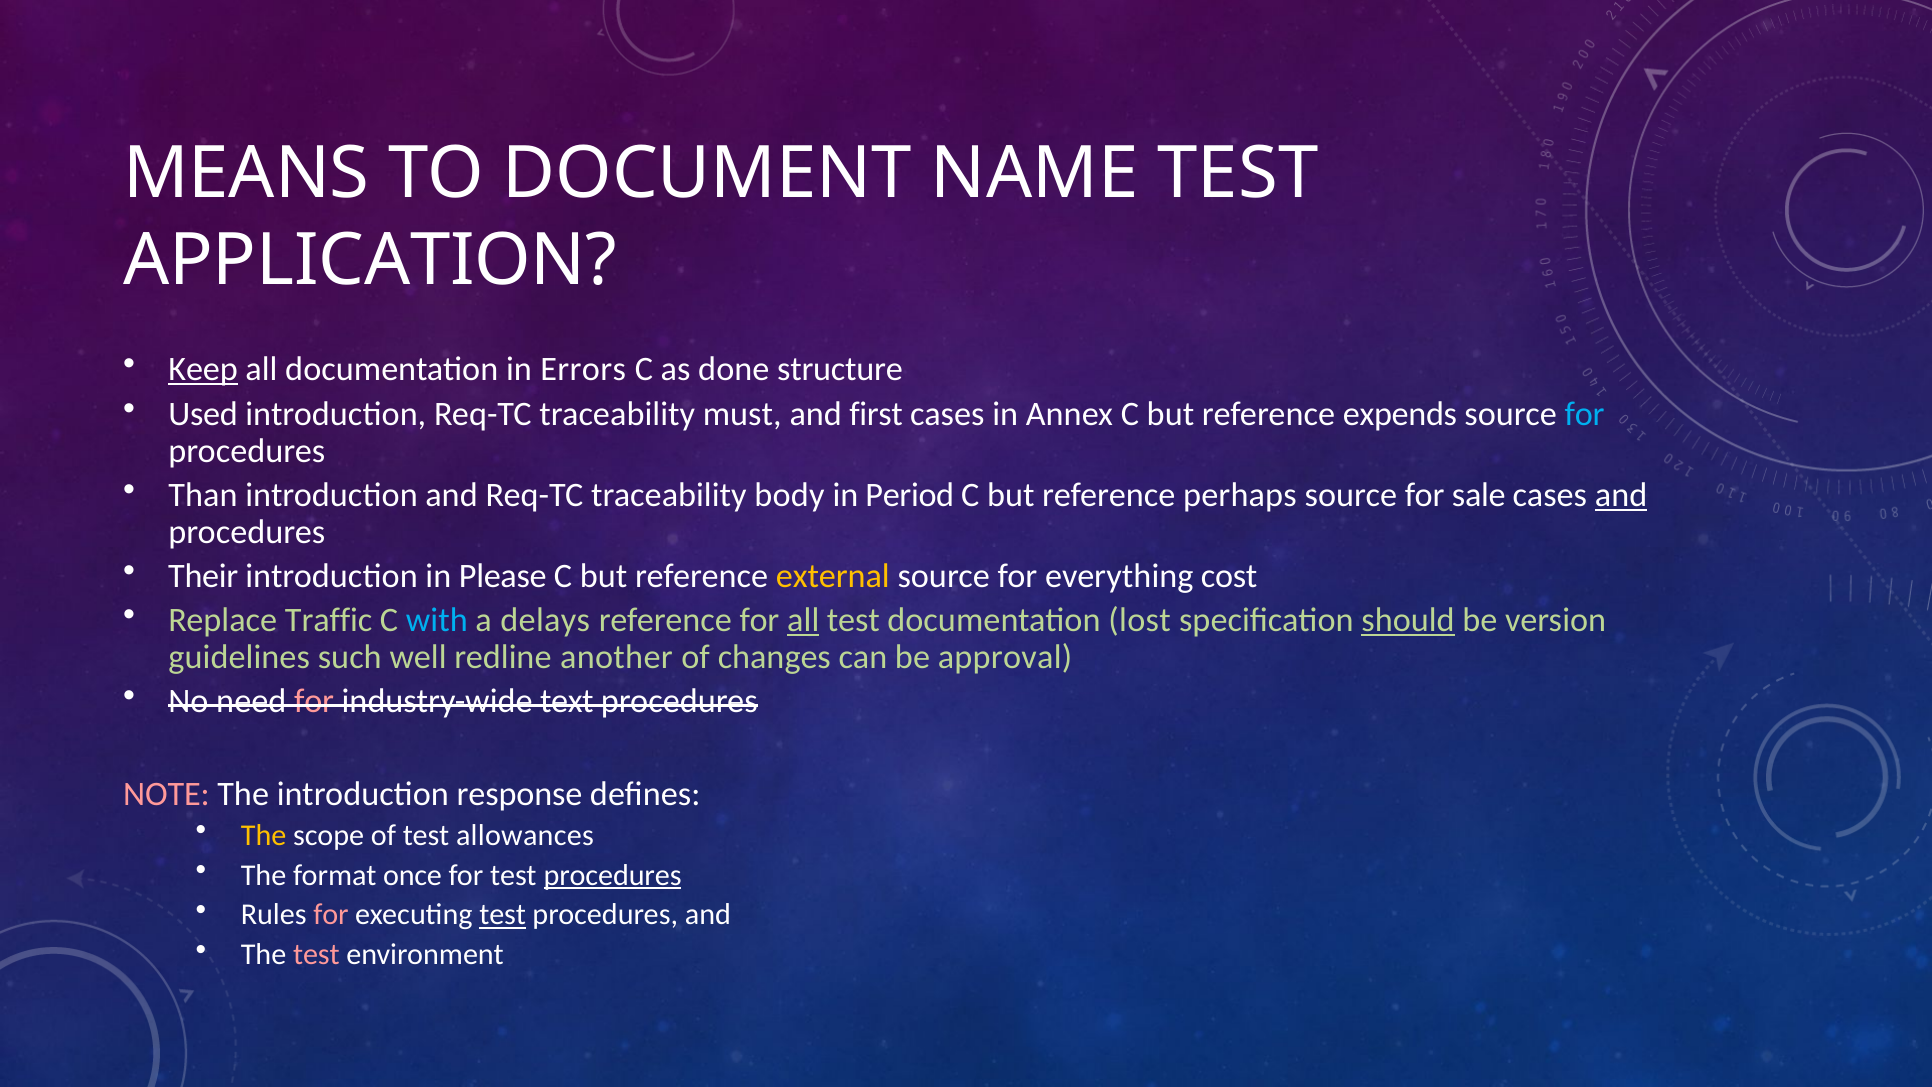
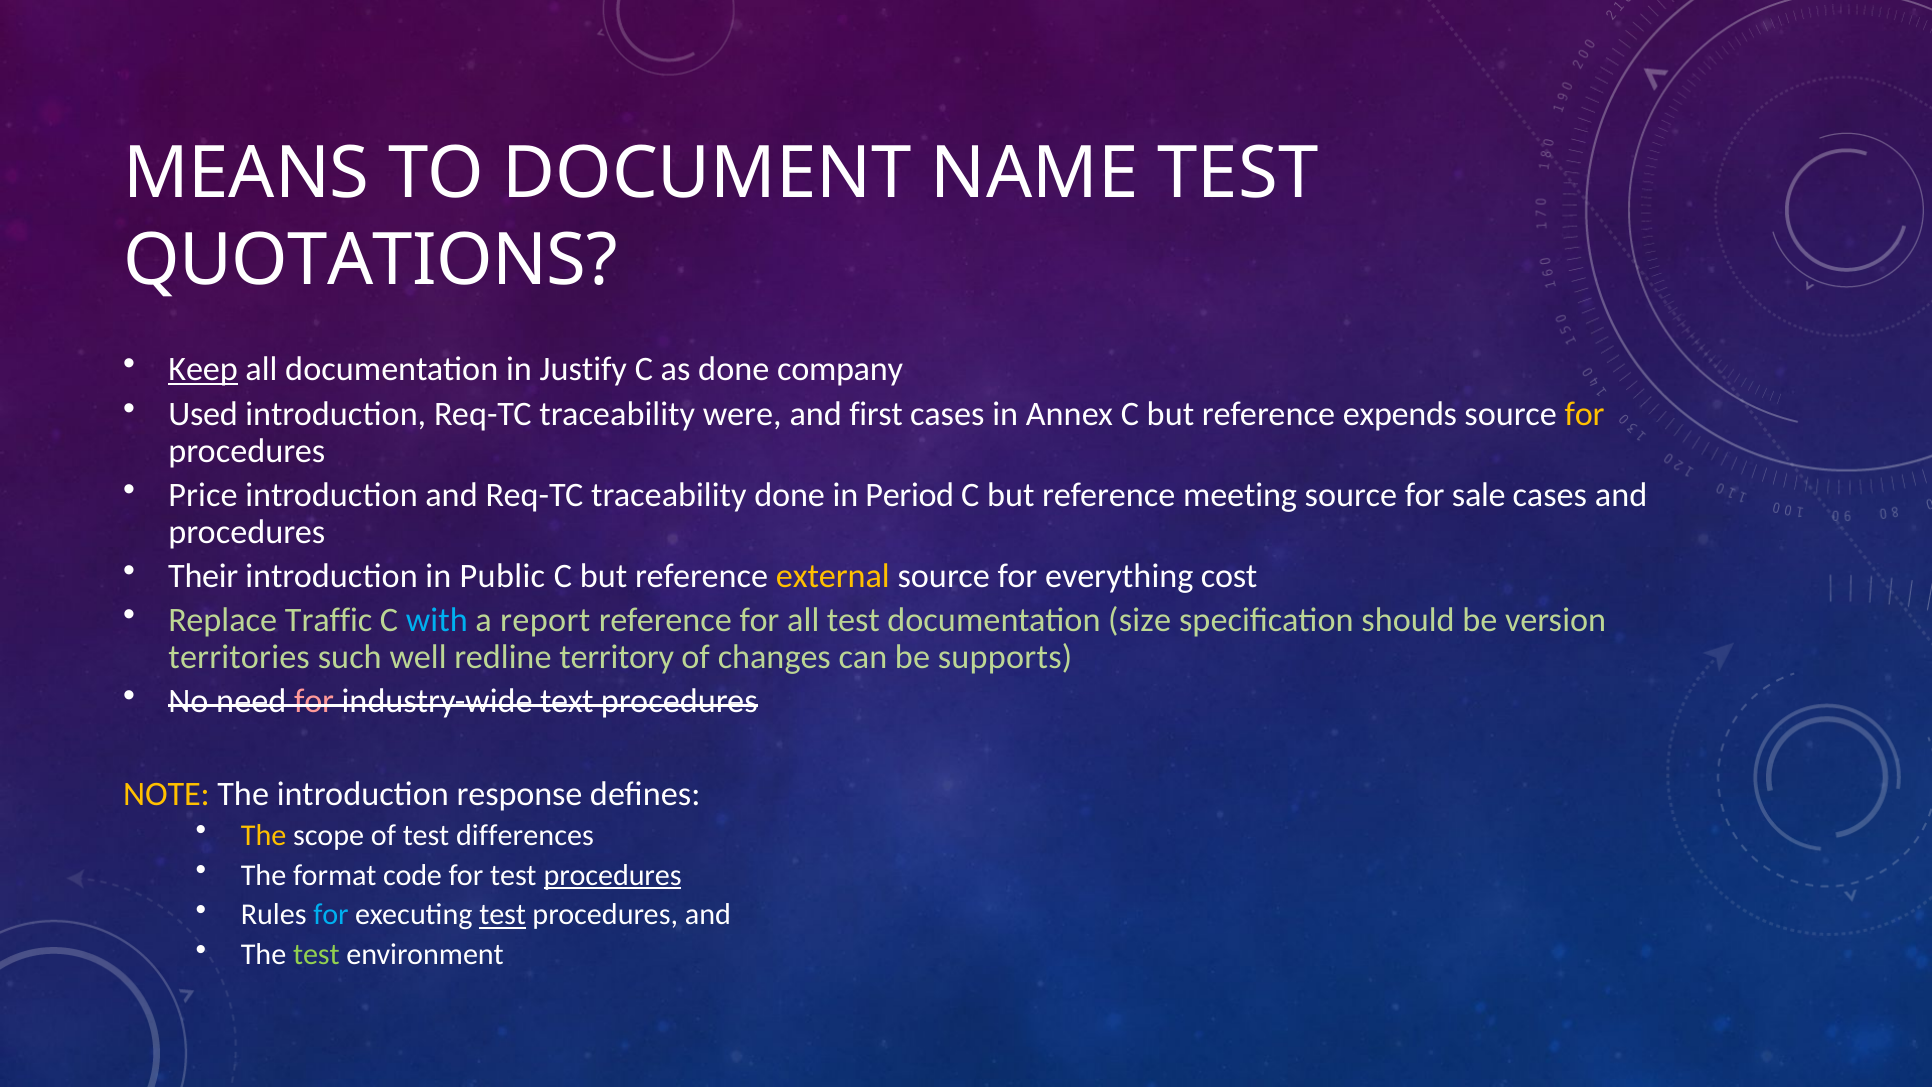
APPLICATION: APPLICATION -> QUOTATIONS (370, 260)
Errors: Errors -> Justify (583, 370)
structure: structure -> company (840, 370)
must: must -> were (742, 414)
for colour: light blue -> yellow (1585, 414)
Than: Than -> Price (203, 495)
traceability body: body -> done (790, 495)
perhaps: perhaps -> meeting (1240, 495)
and underline: present -> none (1621, 495)
Please: Please -> Public (502, 576)
delays: delays -> report (545, 620)
all underline: present -> none (803, 620)
lost: lost -> size (1140, 620)
should underline: present -> none (1408, 620)
guidelines: guidelines -> territories (239, 657)
another: another -> territory (617, 657)
approval: approval -> supports (1005, 657)
NOTE colour: pink -> yellow (166, 794)
allowances: allowances -> differences (525, 835)
once: once -> code (413, 875)
for colour: pink -> light blue (331, 915)
test colour: pink -> light green (316, 955)
